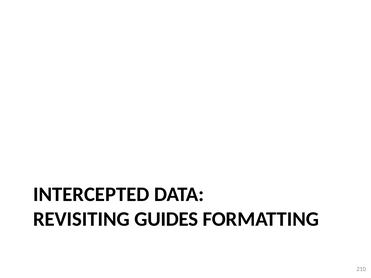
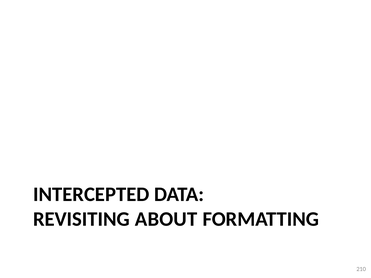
GUIDES: GUIDES -> ABOUT (166, 219)
